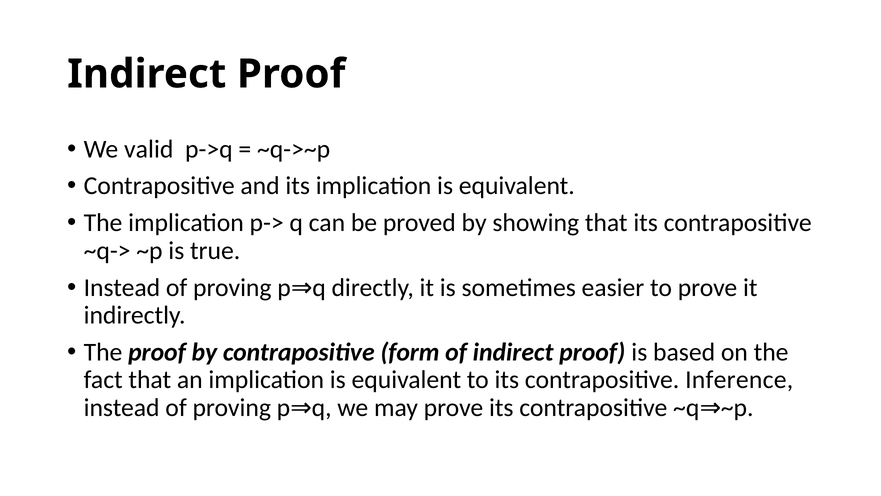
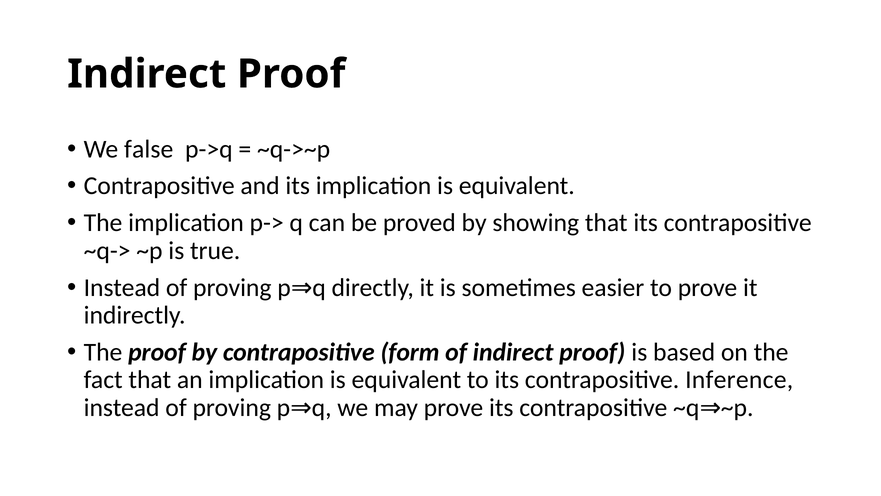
valid: valid -> false (149, 149)
